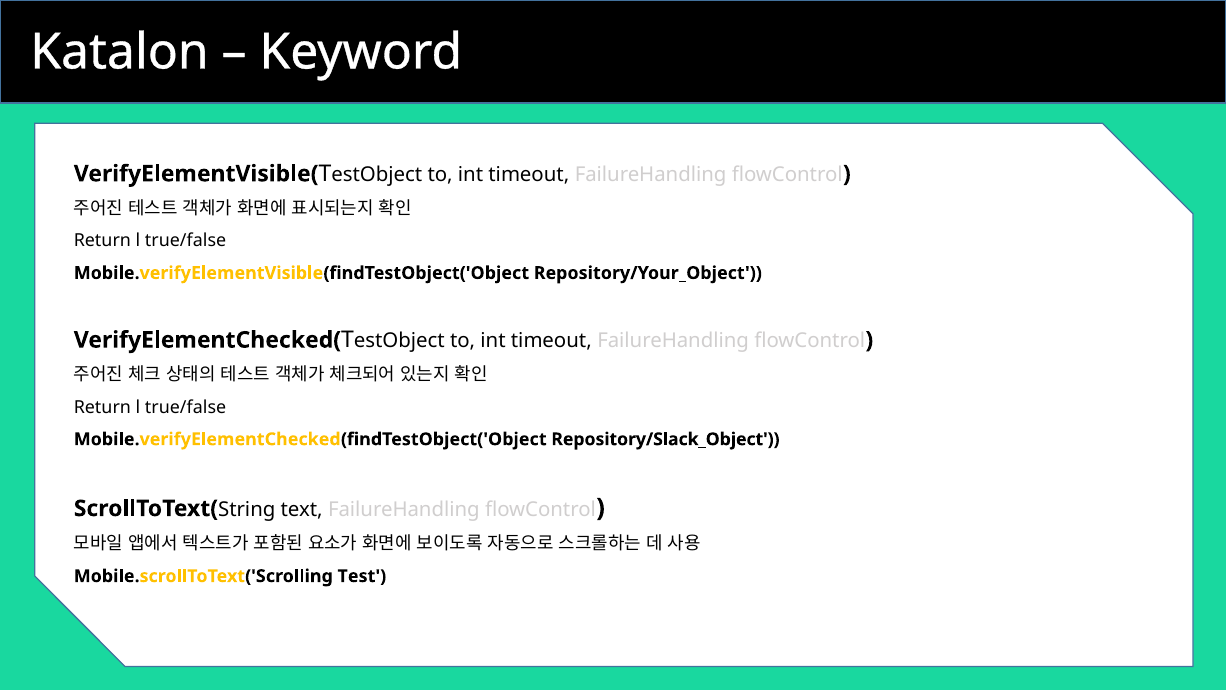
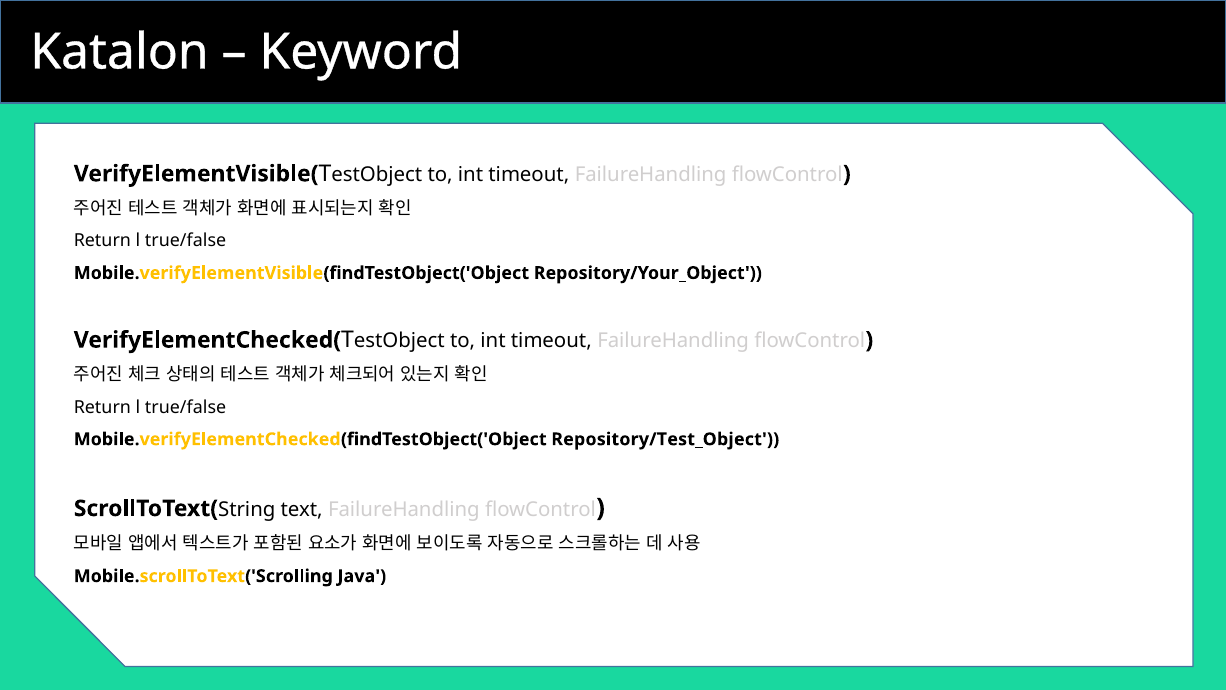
Repository/Slack_Object: Repository/Slack_Object -> Repository/Test_Object (665, 439)
Test: Test -> Java (362, 576)
